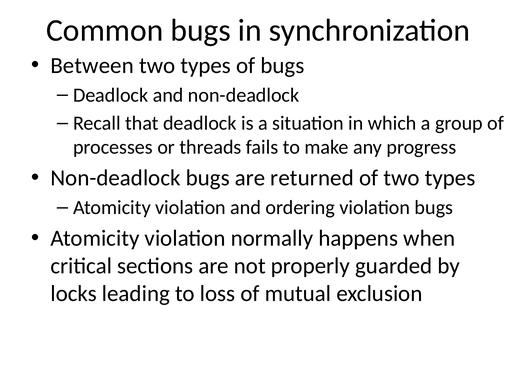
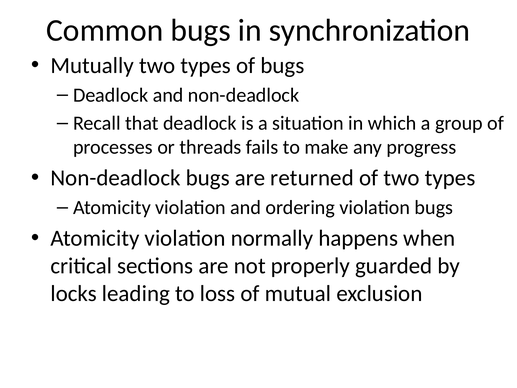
Between: Between -> Mutually (92, 65)
